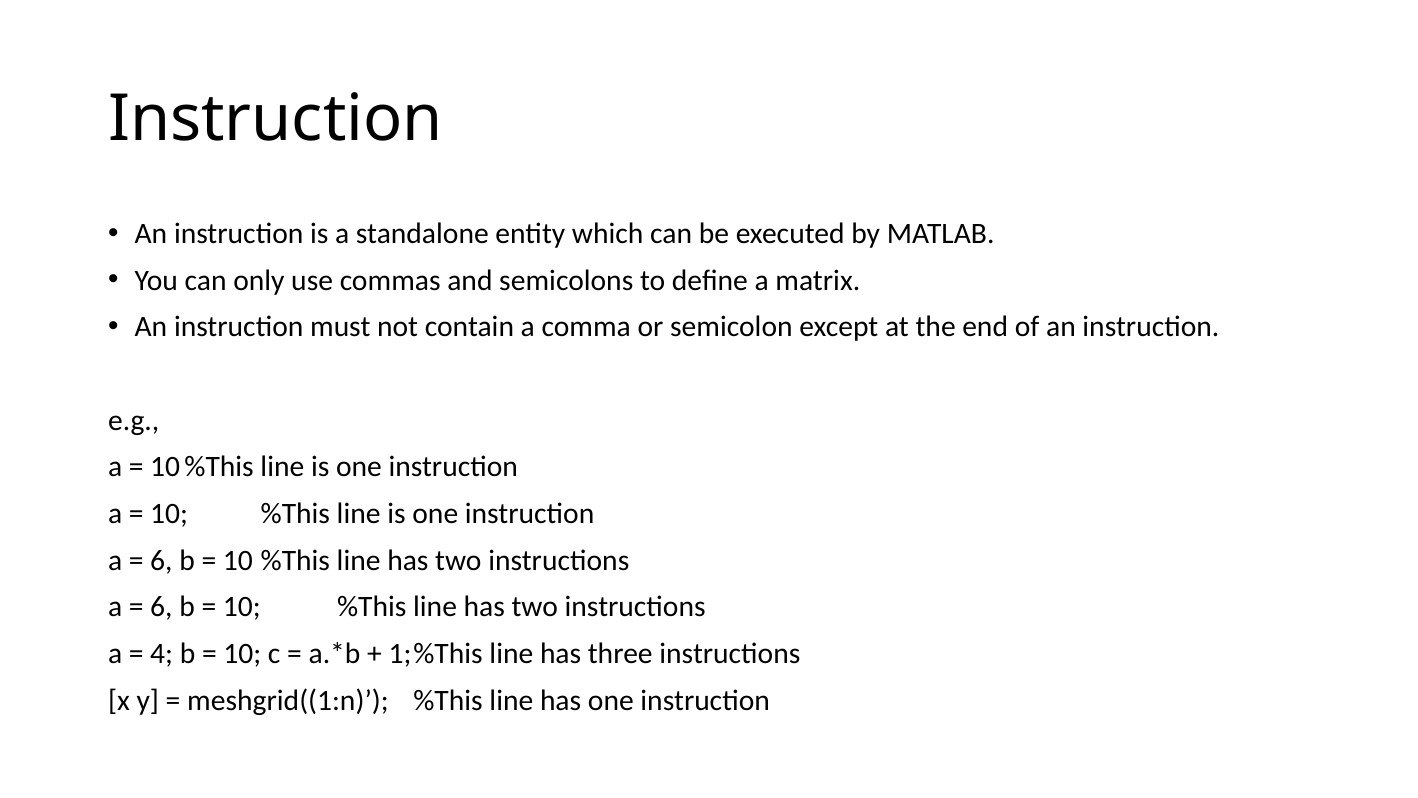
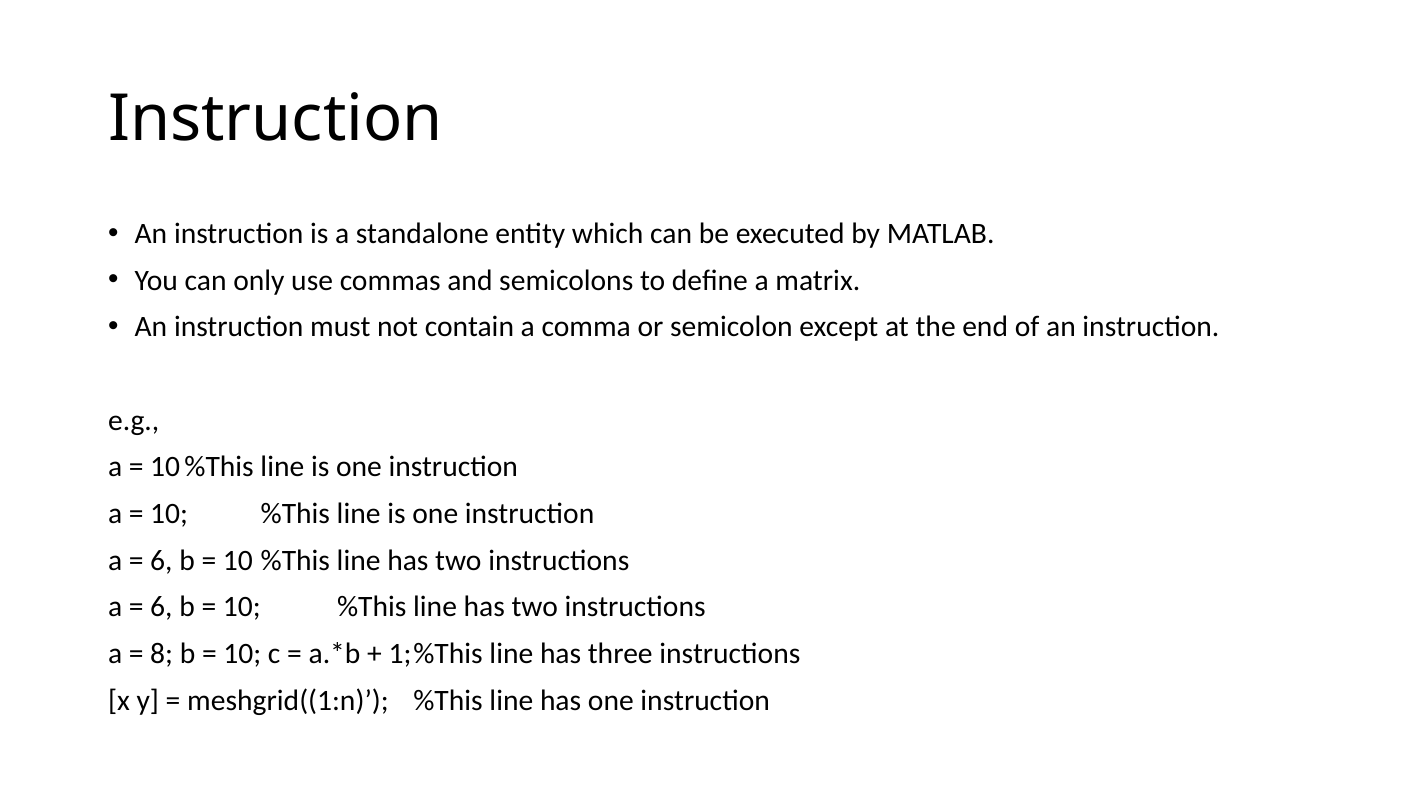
4: 4 -> 8 (162, 654)
